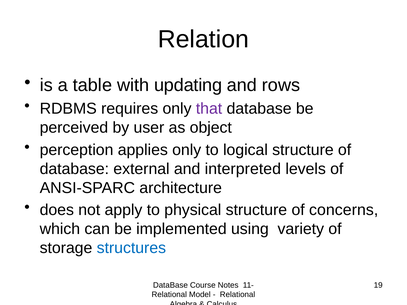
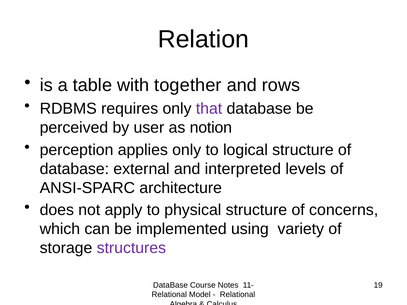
updating: updating -> together (188, 85)
object: object -> notion (211, 128)
structures colour: blue -> purple (131, 248)
